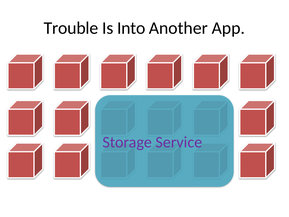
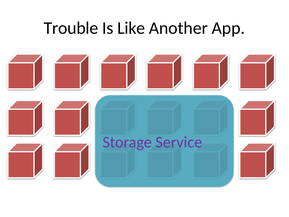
Into: Into -> Like (131, 28)
